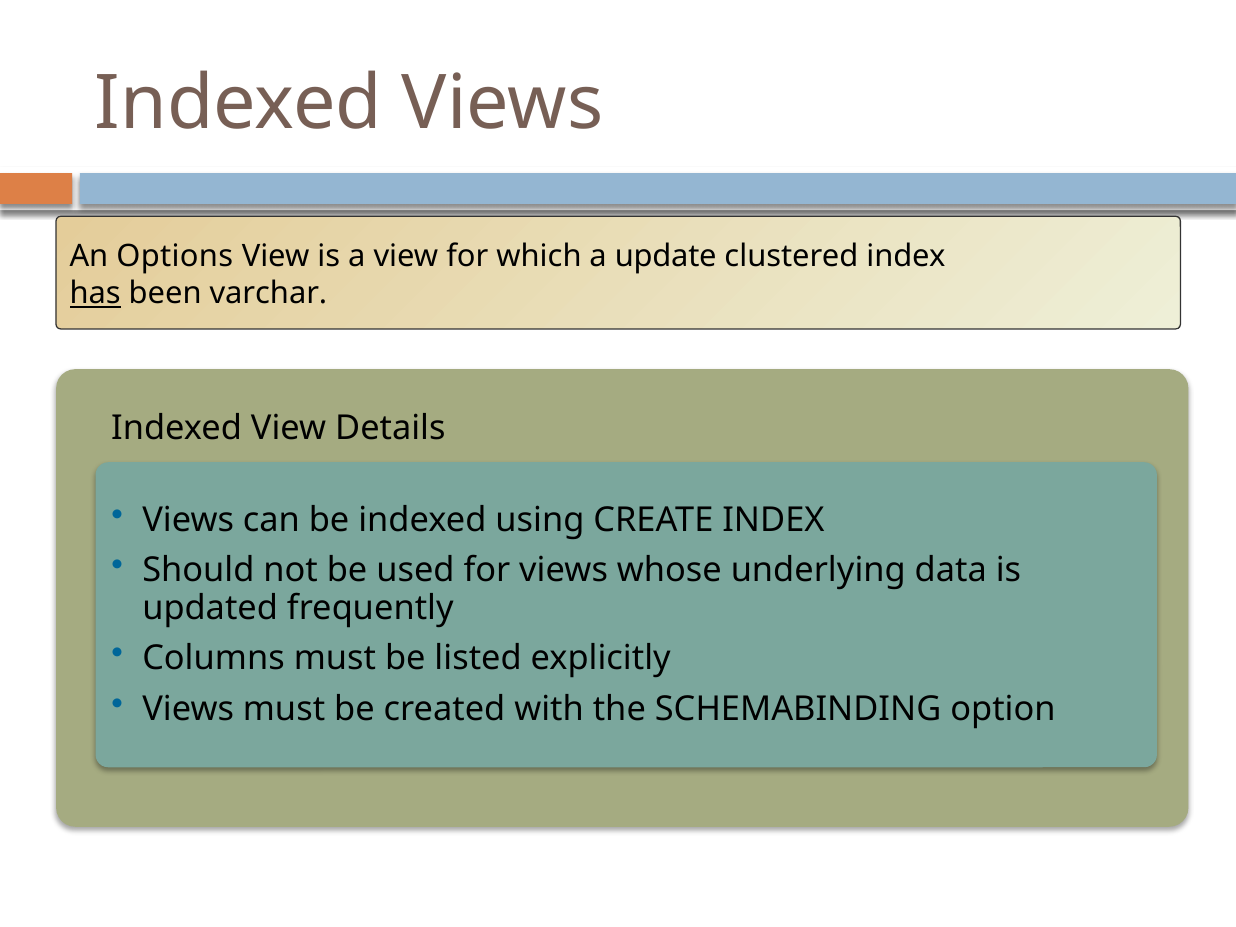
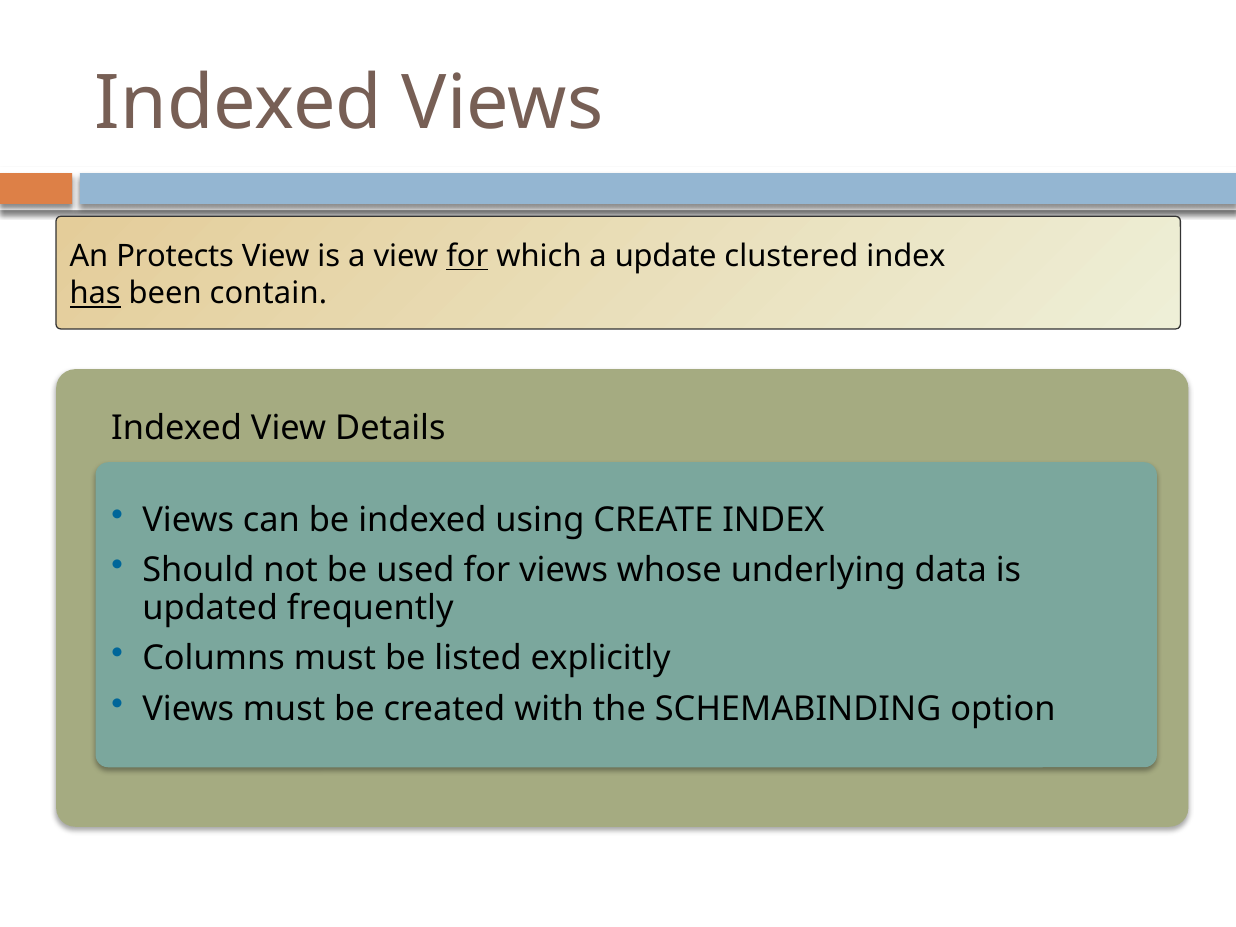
Options: Options -> Protects (175, 256)
for underline: none -> present (467, 256)
varchar: varchar -> contain (268, 293)
